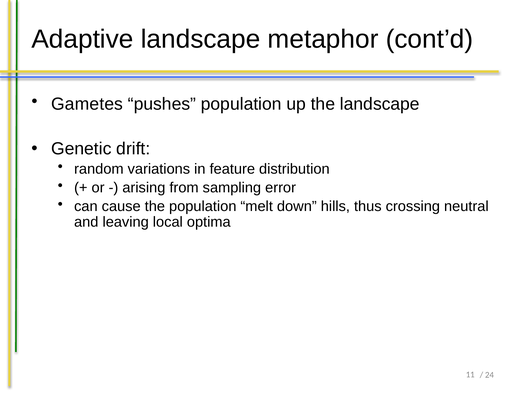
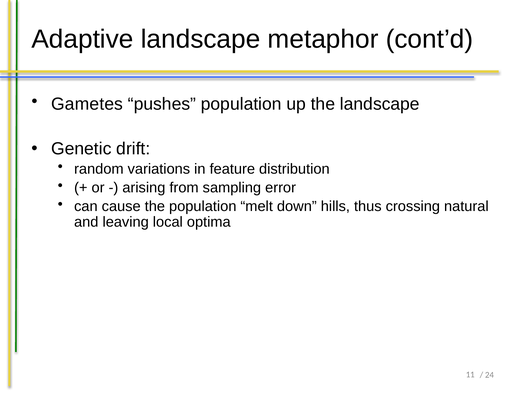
neutral: neutral -> natural (466, 206)
